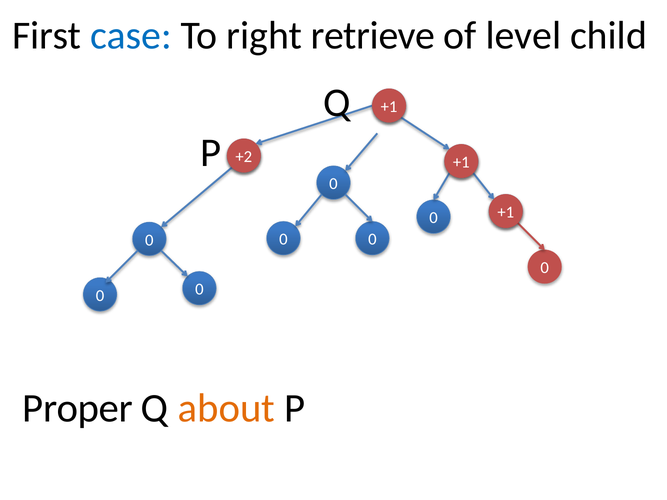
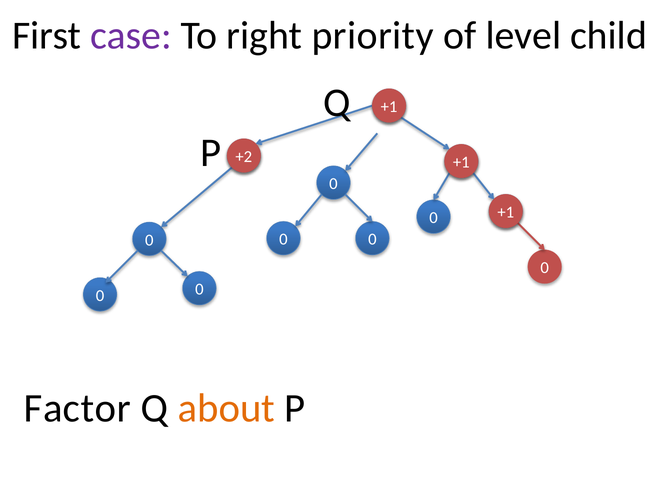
case colour: blue -> purple (131, 36)
retrieve: retrieve -> priority (373, 36)
Proper: Proper -> Factor (77, 409)
